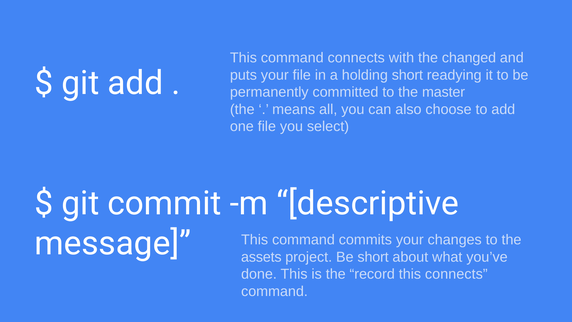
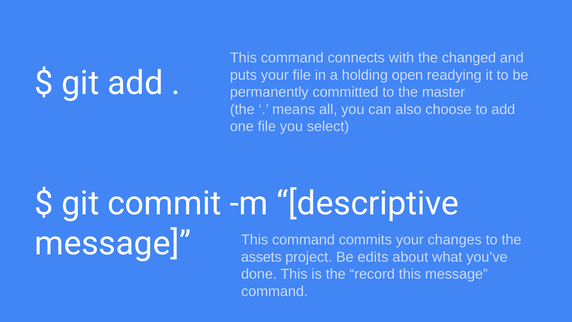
holding short: short -> open (407, 75)
Be short: short -> edits (373, 257)
this connects: connects -> message (456, 274)
